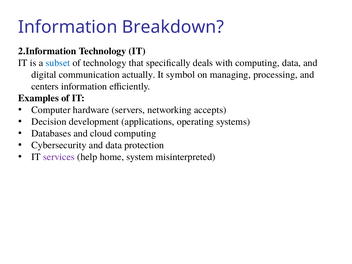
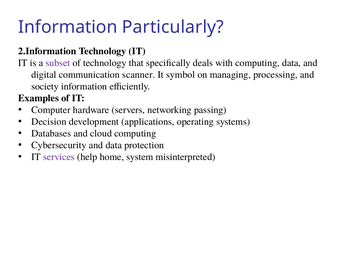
Breakdown: Breakdown -> Particularly (173, 27)
subset colour: blue -> purple (58, 63)
actually: actually -> scanner (139, 75)
centers: centers -> society (45, 86)
accepts: accepts -> passing (210, 110)
